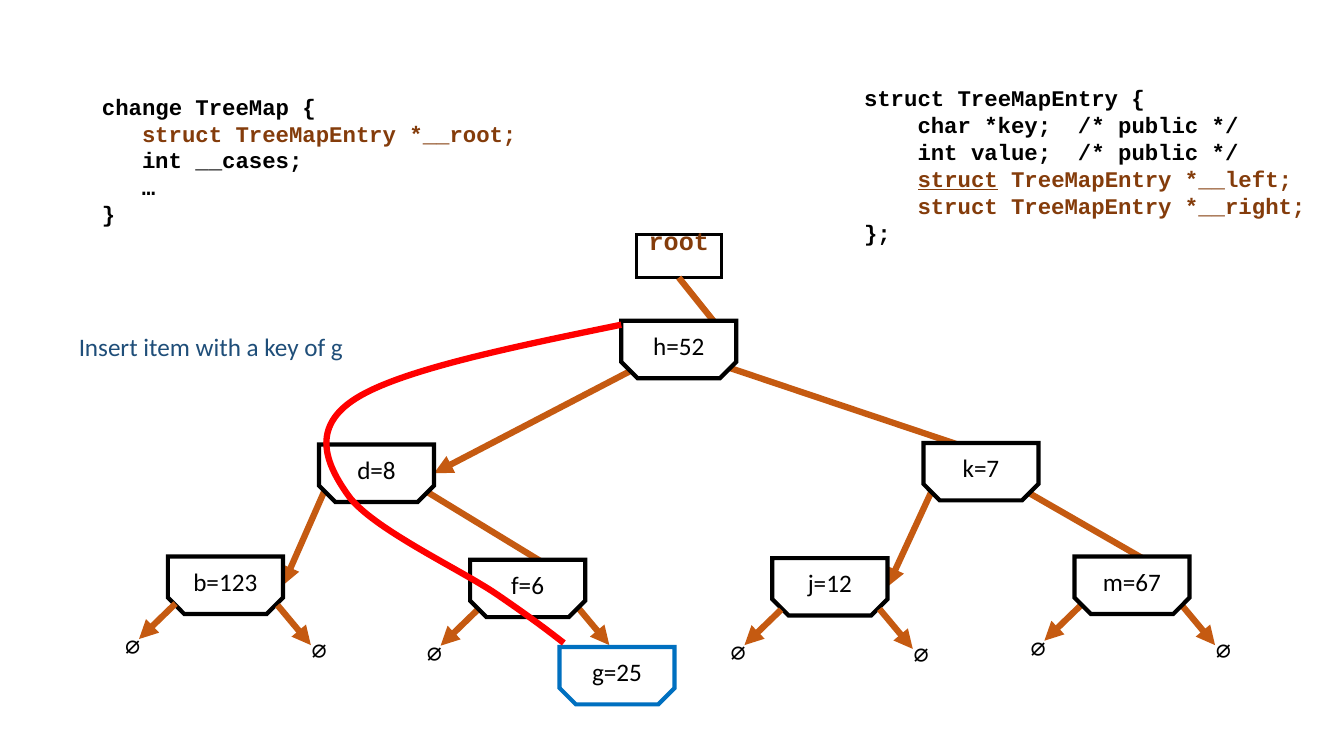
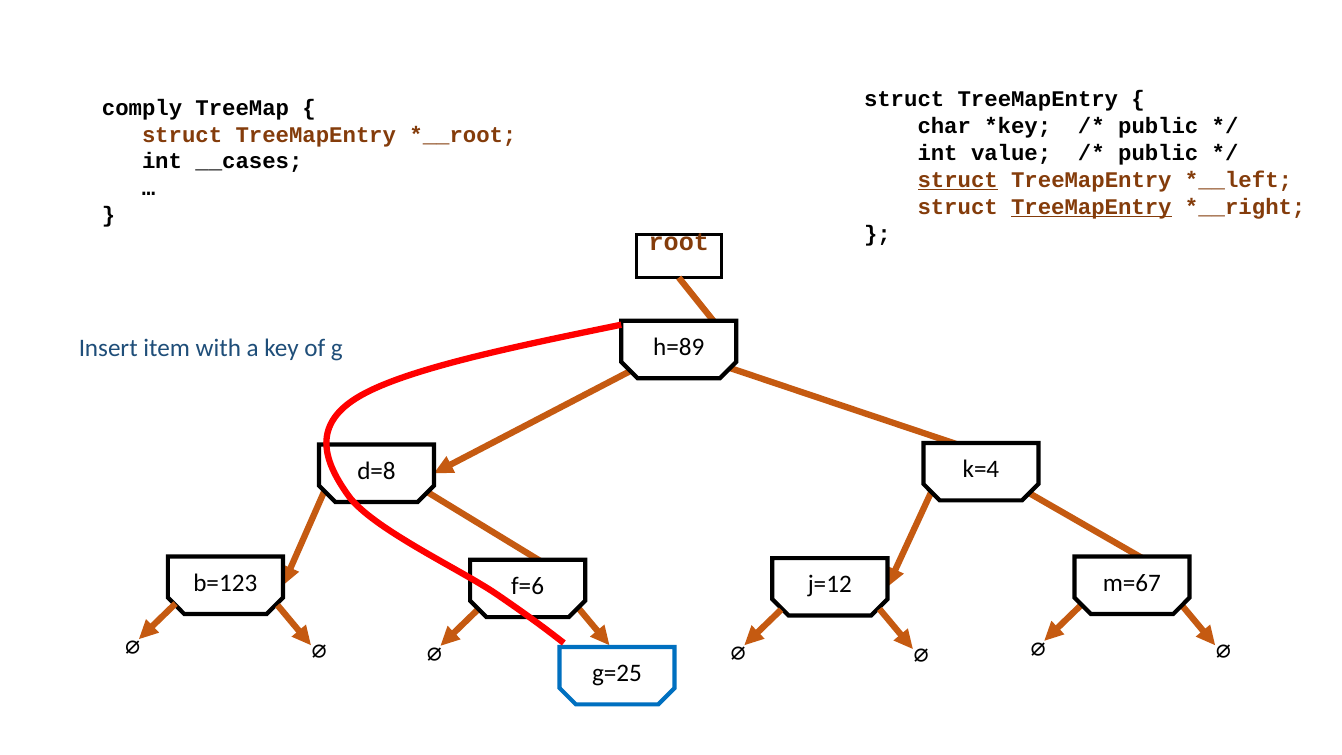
change: change -> comply (142, 108)
TreeMapEntry underline: none -> present (1091, 207)
h=52: h=52 -> h=89 (679, 347)
k=7: k=7 -> k=4 (981, 469)
